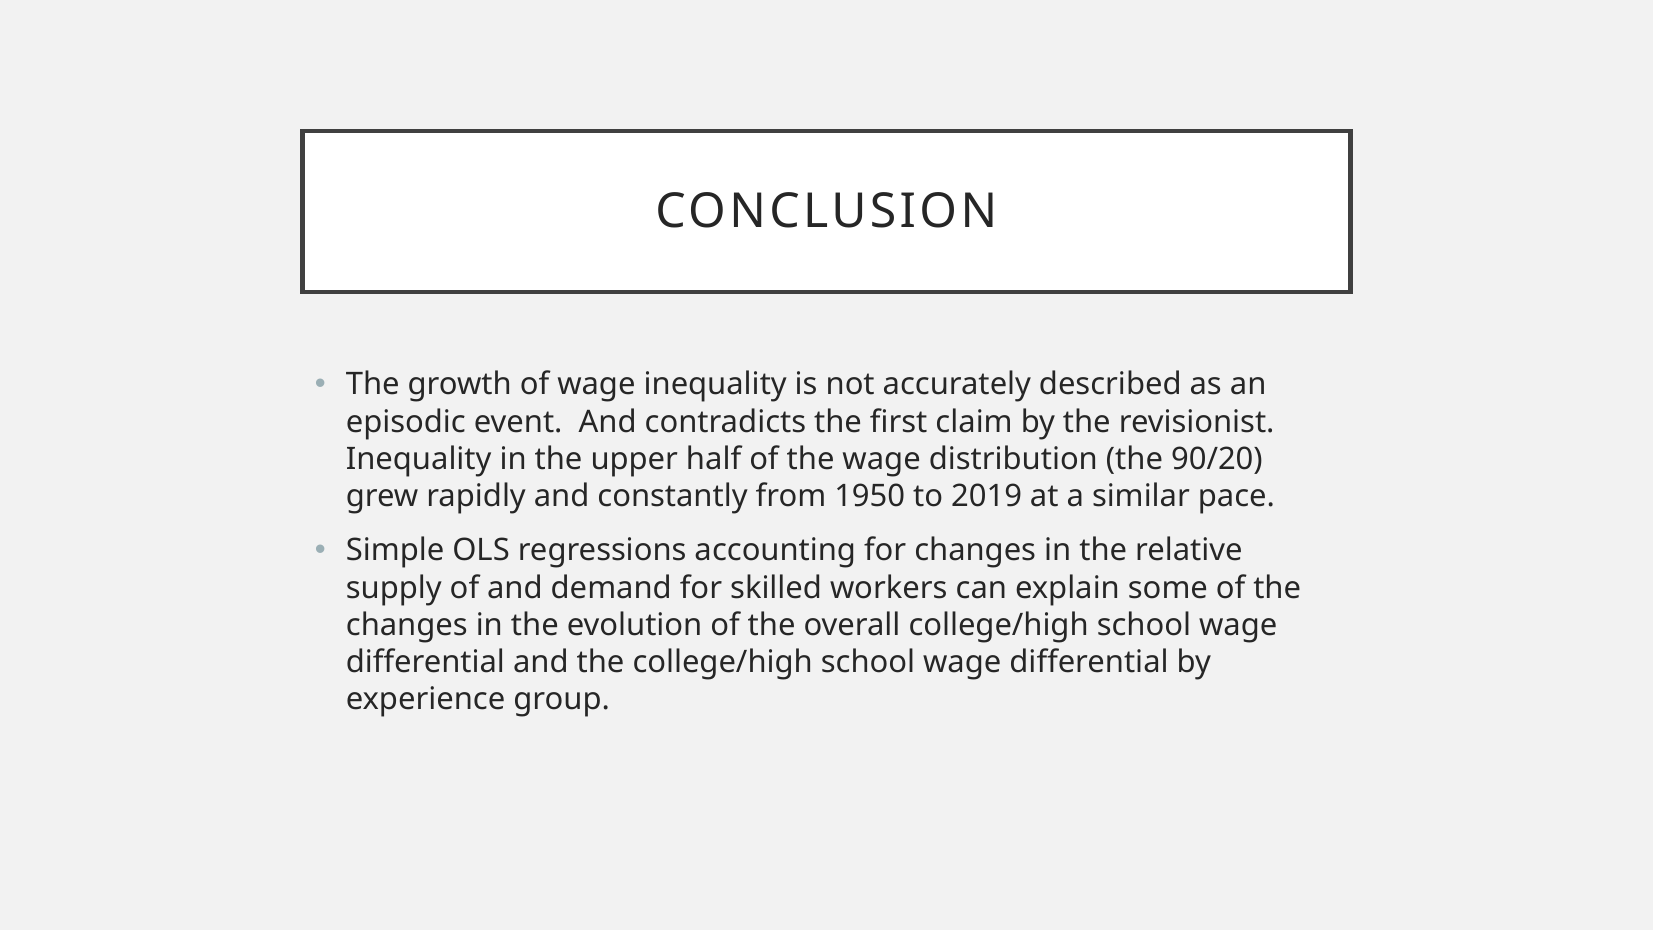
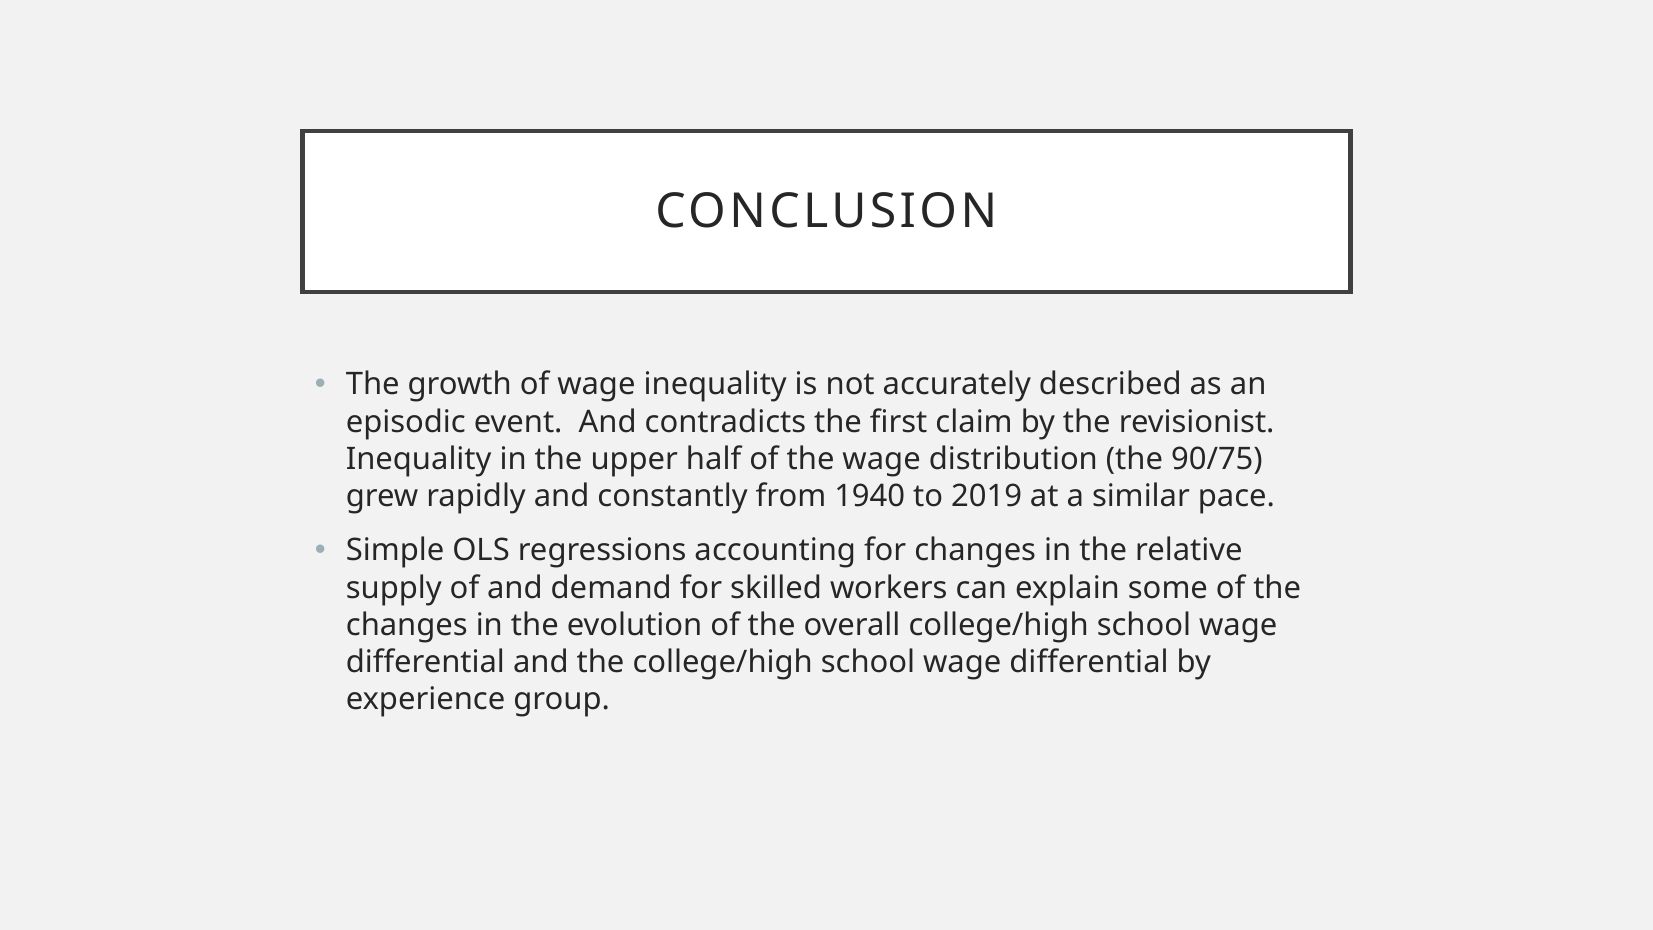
90/20: 90/20 -> 90/75 (1217, 459)
1950: 1950 -> 1940 (870, 496)
